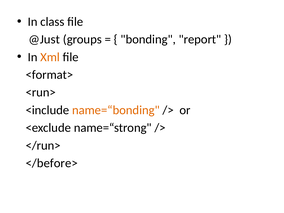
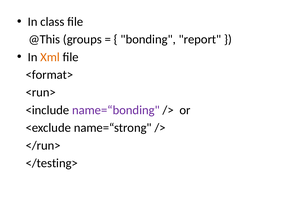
@Just: @Just -> @This (44, 39)
name=“bonding colour: orange -> purple (116, 110)
</before>: </before> -> </testing> (52, 163)
